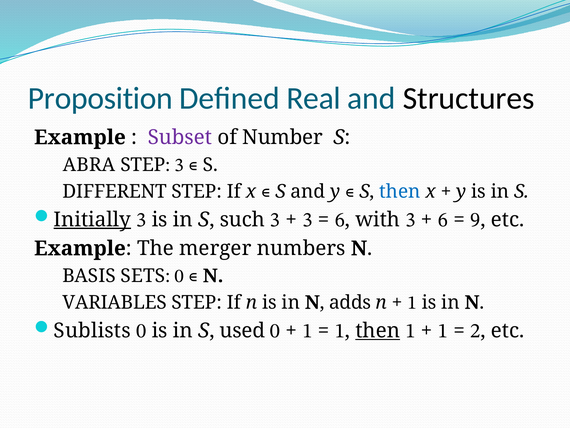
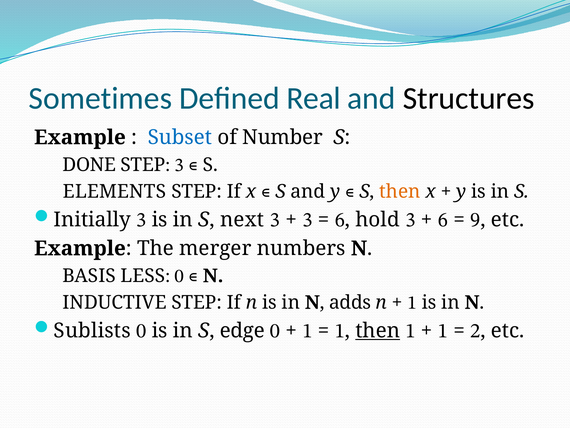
Proposition: Proposition -> Sometimes (100, 98)
Subset colour: purple -> blue (180, 137)
ABRA: ABRA -> DONE (89, 165)
DIFFERENT: DIFFERENT -> ELEMENTS (114, 191)
then colour: blue -> orange (400, 191)
Initially underline: present -> none (92, 219)
such: such -> next (242, 219)
with: with -> hold (378, 219)
SETS: SETS -> LESS (143, 276)
VARIABLES: VARIABLES -> INDUCTIVE (115, 302)
used: used -> edge (242, 330)
